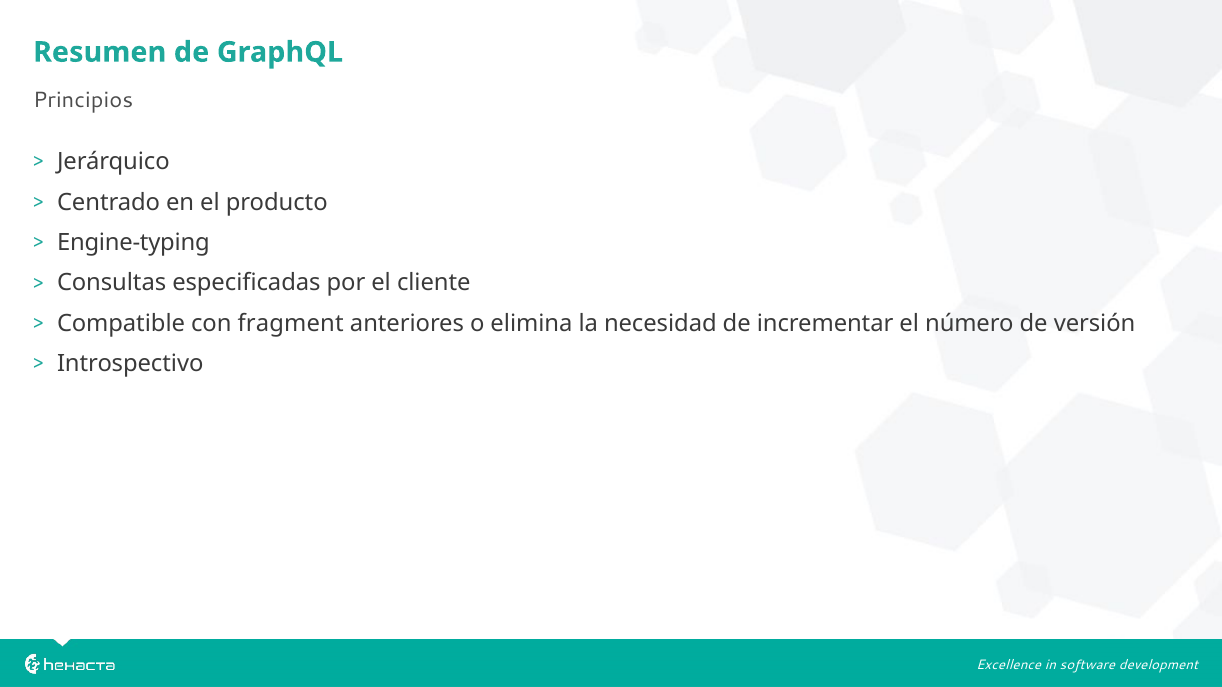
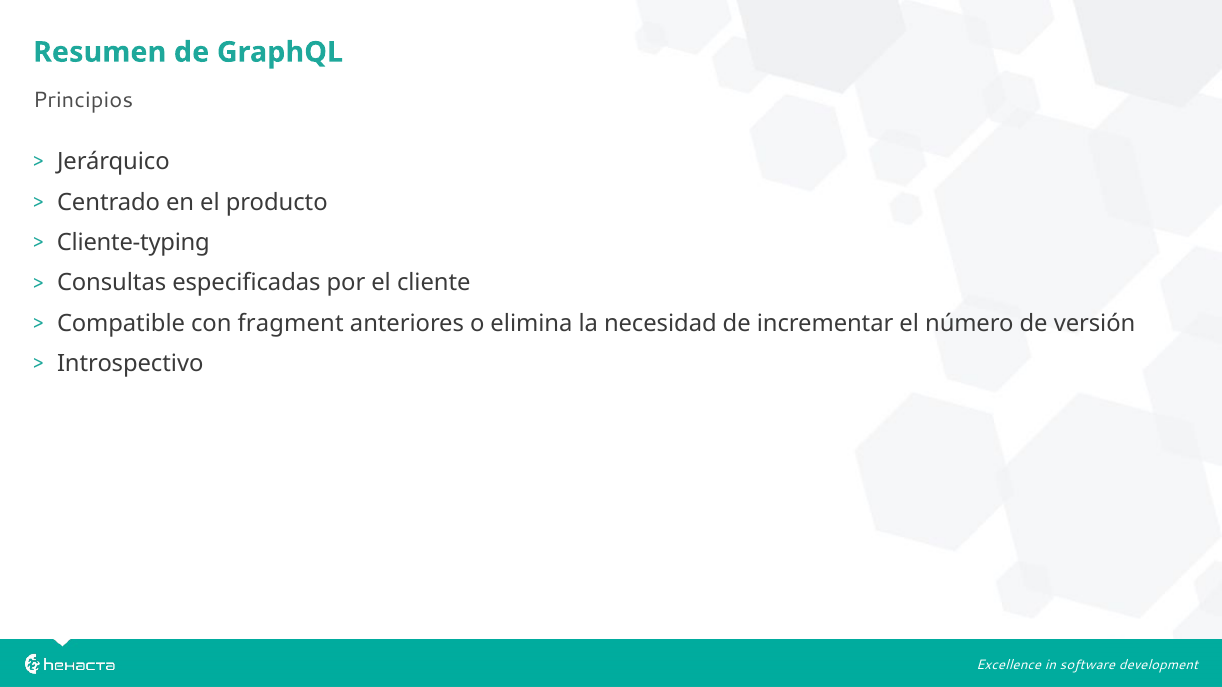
Engine-typing: Engine-typing -> Cliente-typing (133, 243)
